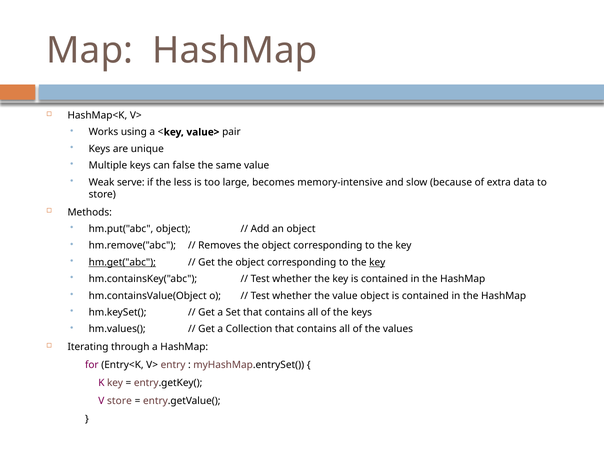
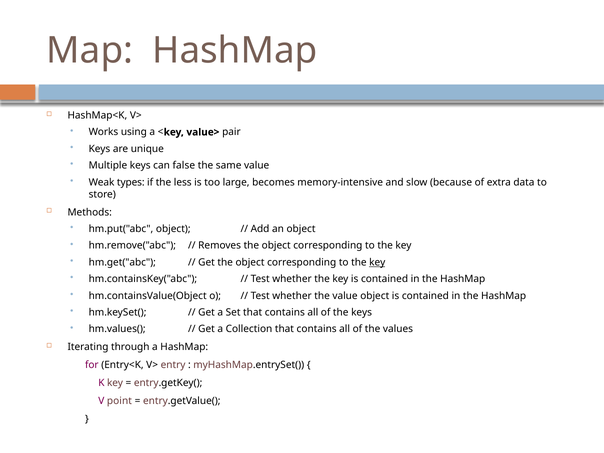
serve: serve -> types (131, 182)
hm.get("abc underline: present -> none (122, 262)
V store: store -> point (119, 401)
